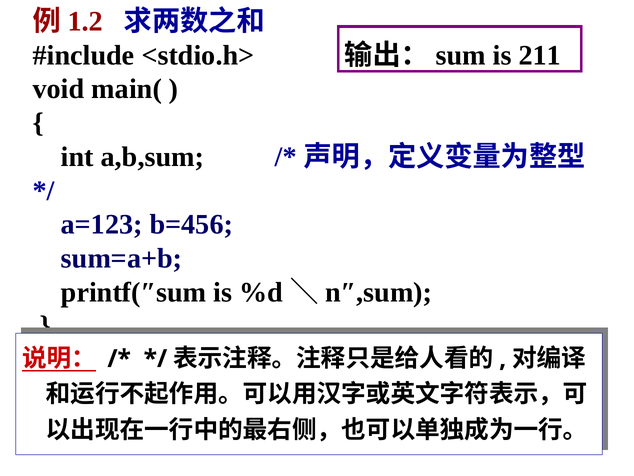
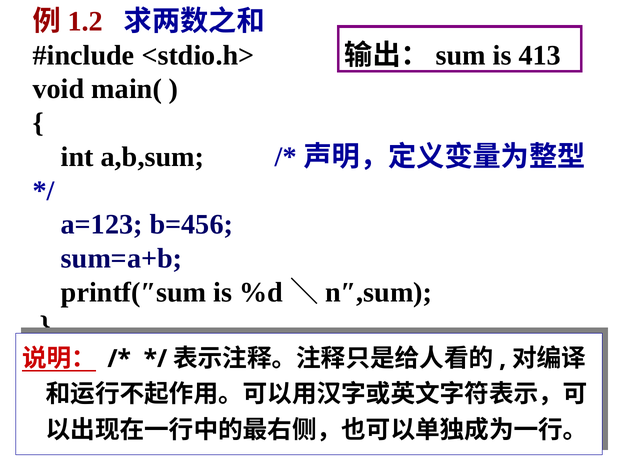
211: 211 -> 413 (540, 55)
